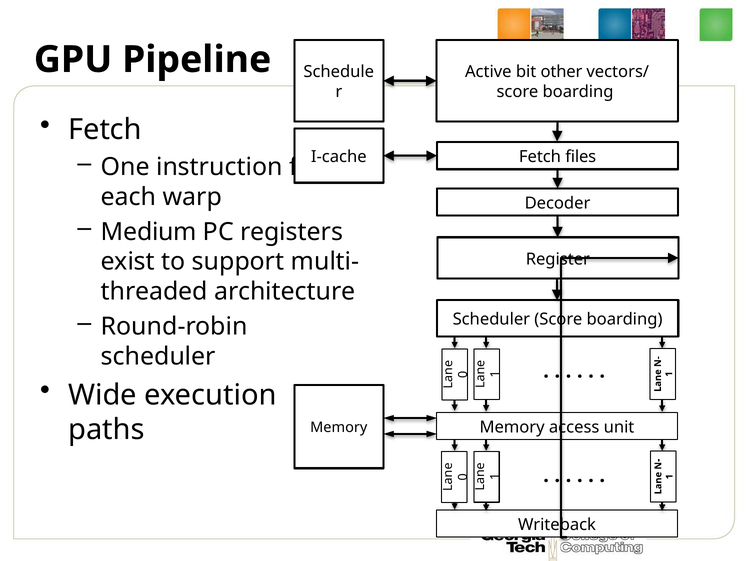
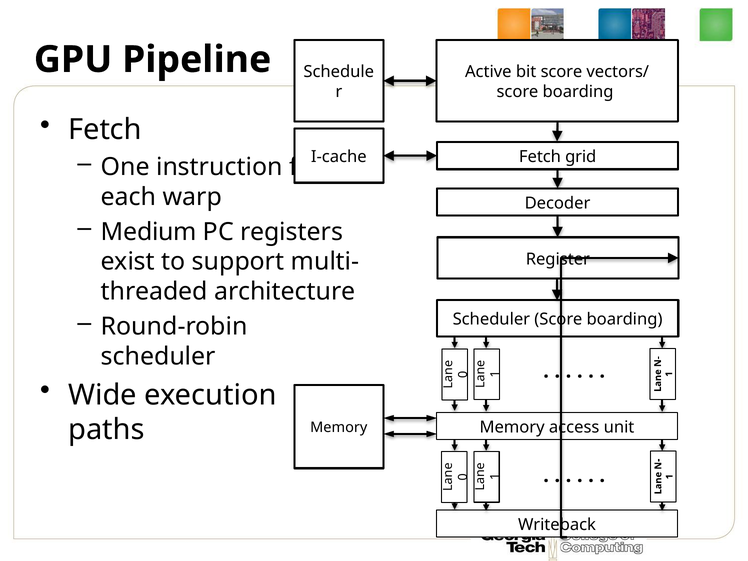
bit other: other -> score (561, 72)
files: files -> grid (581, 157)
